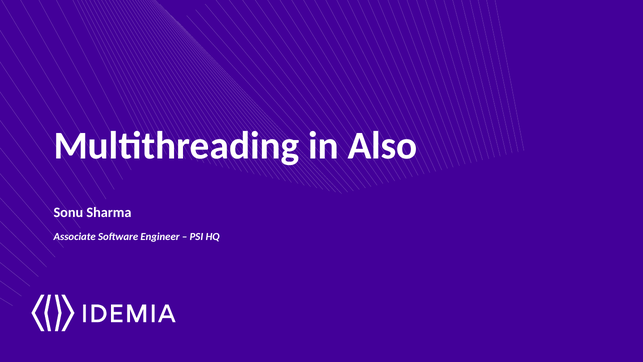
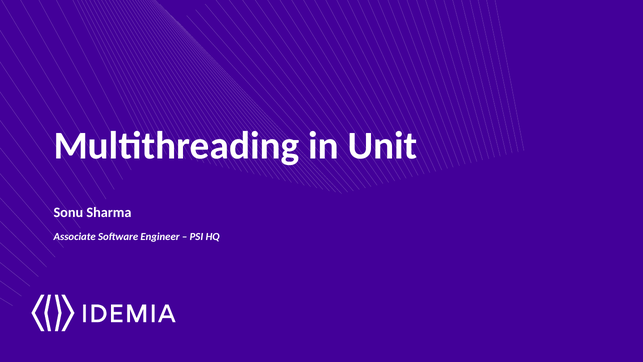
Also: Also -> Unit (383, 146)
